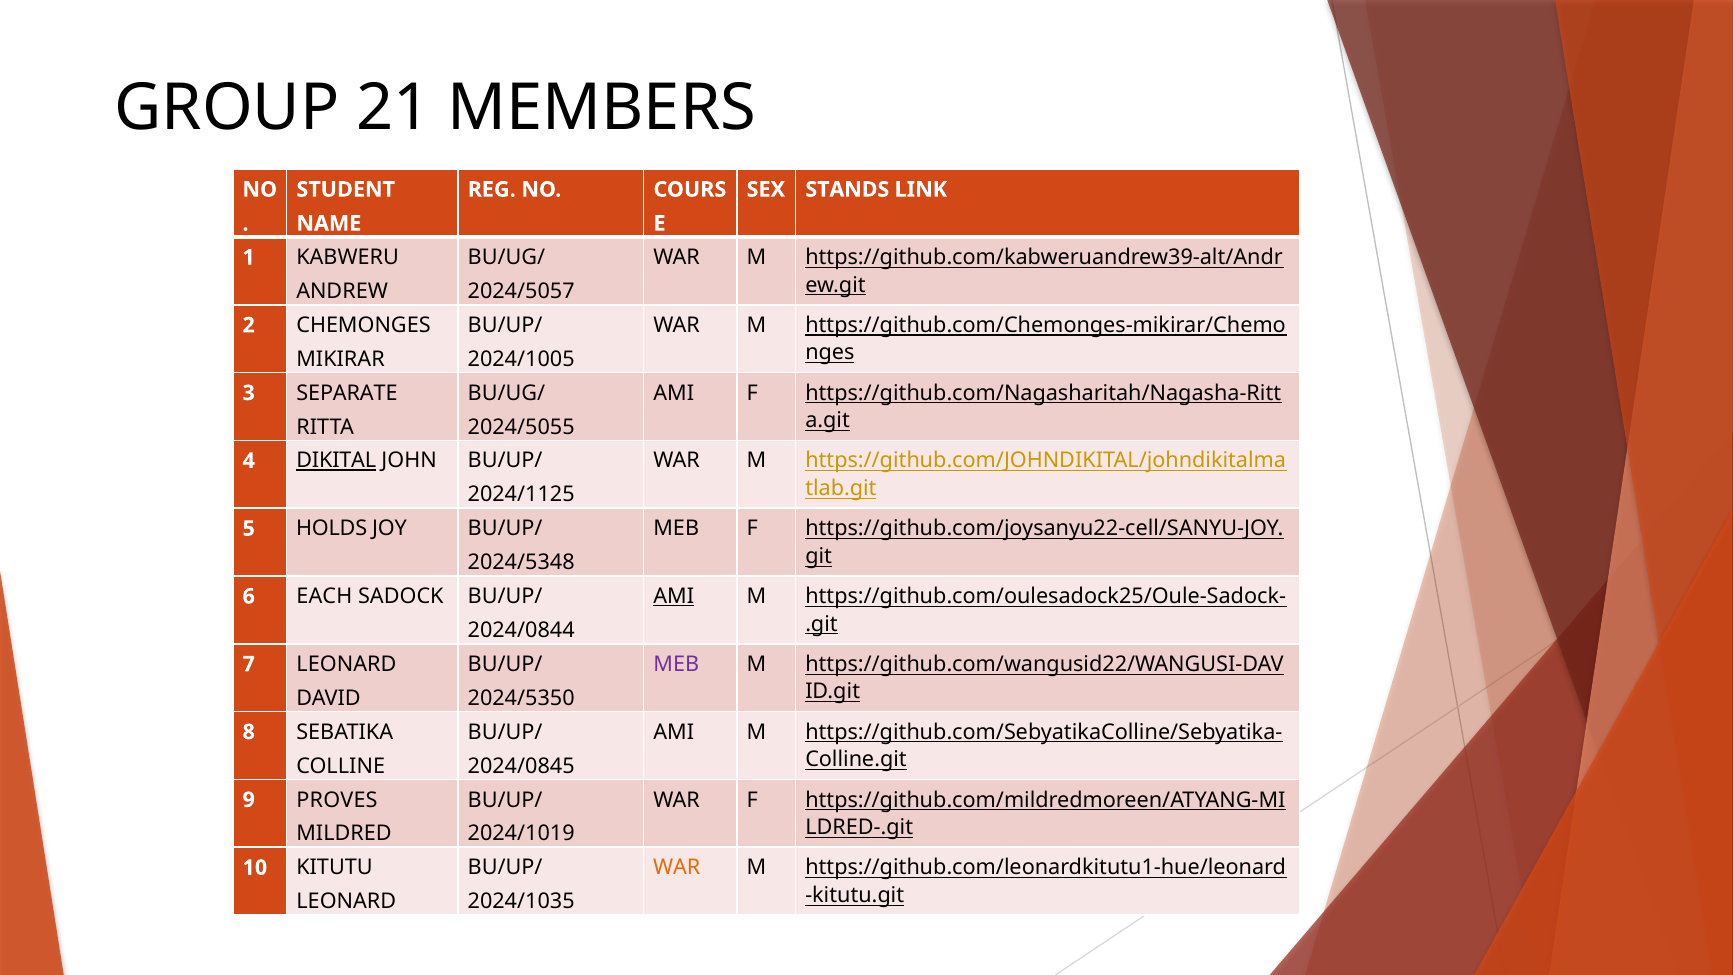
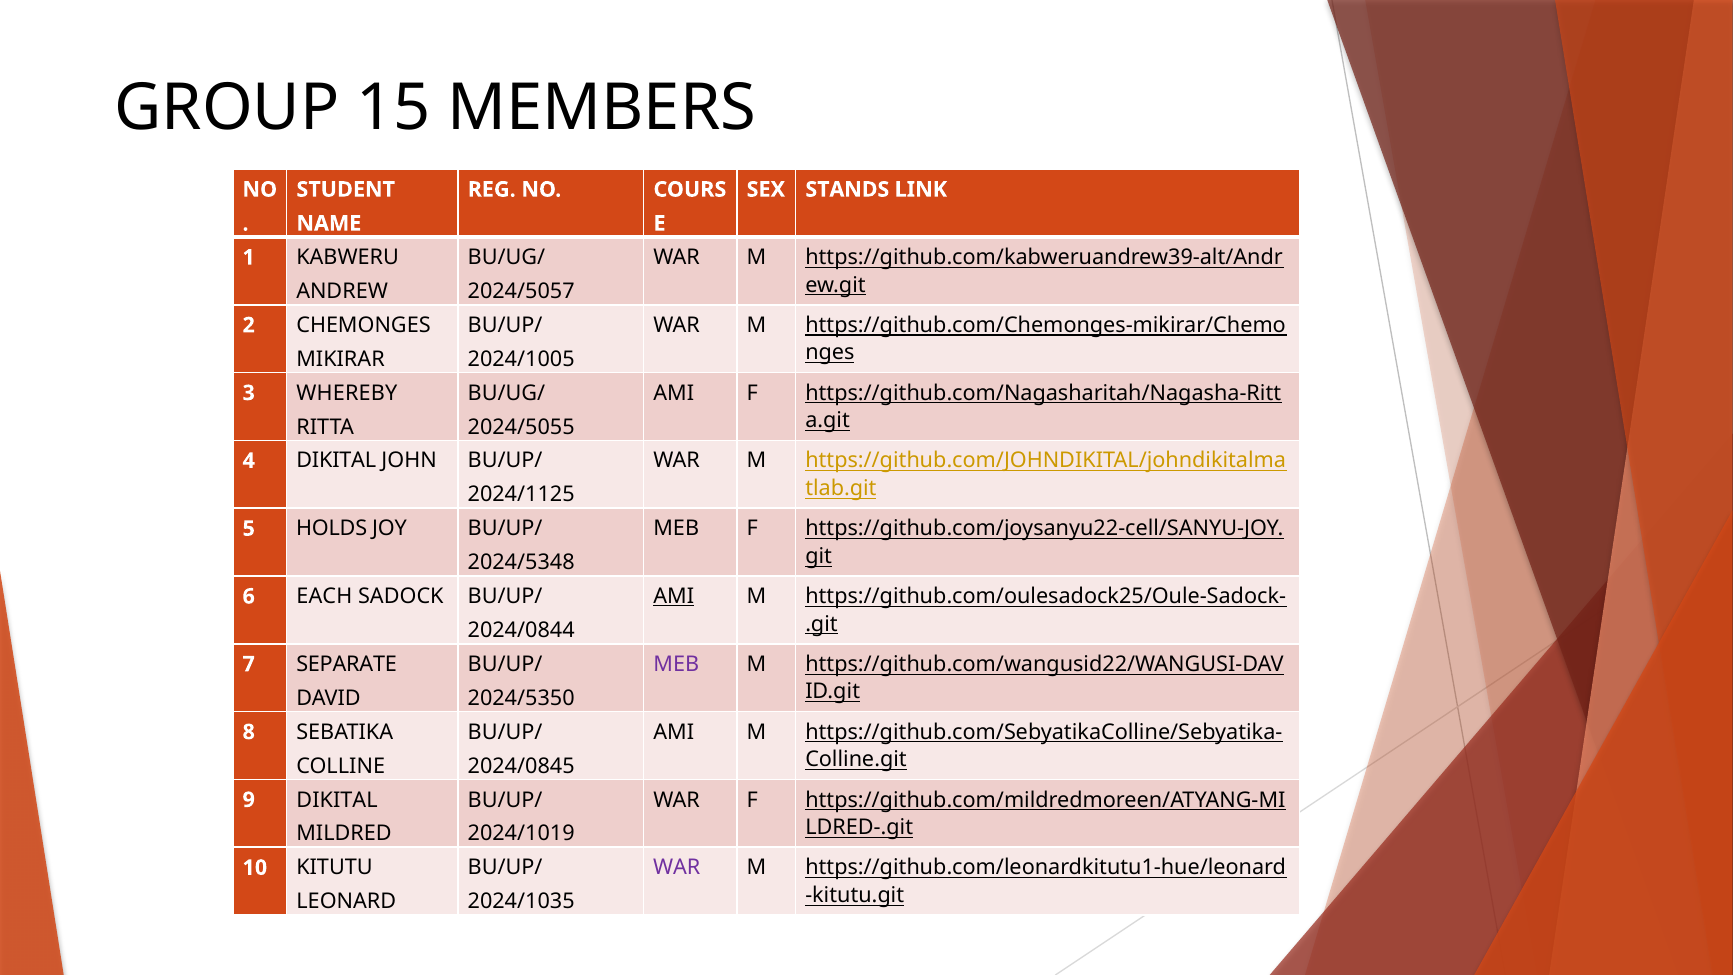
21: 21 -> 15 (394, 108)
SEPARATE: SEPARATE -> WHEREBY (347, 393)
DIKITAL underline: present -> none (336, 461)
7 LEONARD: LEONARD -> SEPARATE (347, 664)
9 PROVES: PROVES -> DIKITAL (337, 800)
WAR colour: orange -> purple (677, 868)
